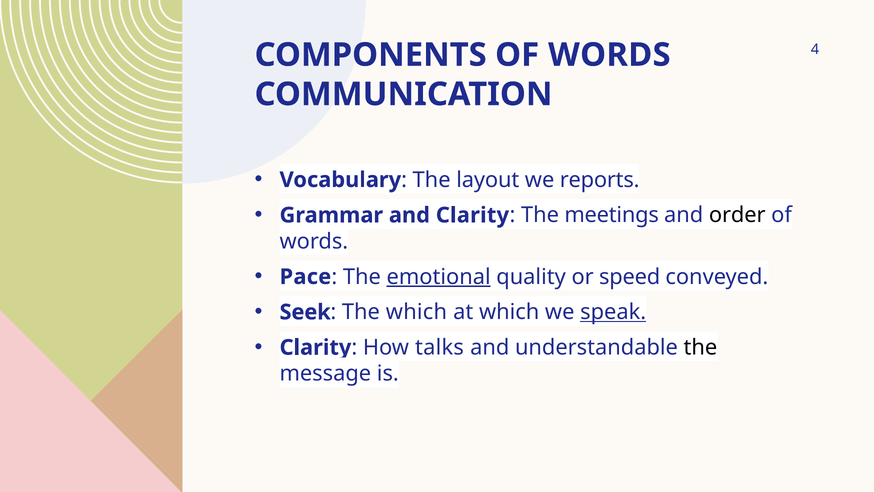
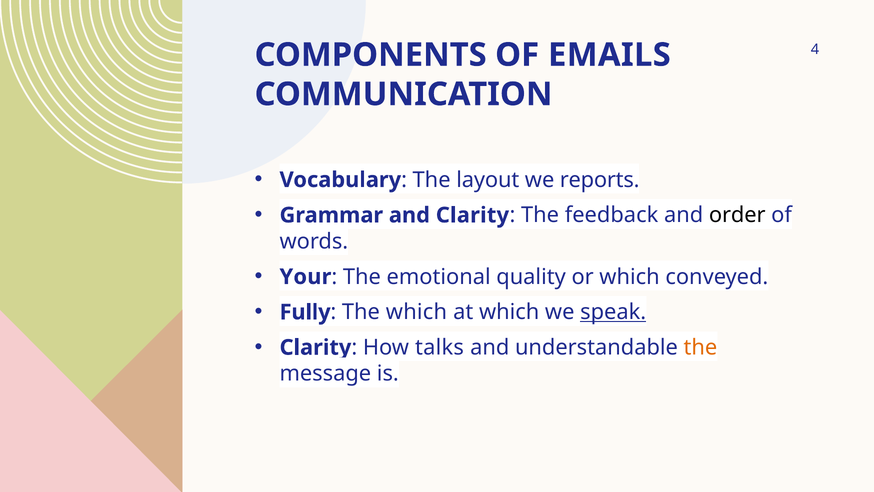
COMPONENTS OF WORDS: WORDS -> EMAILS (609, 55)
meetings: meetings -> feedback (612, 215)
Pace: Pace -> Your (305, 277)
emotional underline: present -> none (439, 277)
or speed: speed -> which (630, 277)
Seek: Seek -> Fully (305, 312)
the colour: black -> orange (700, 347)
